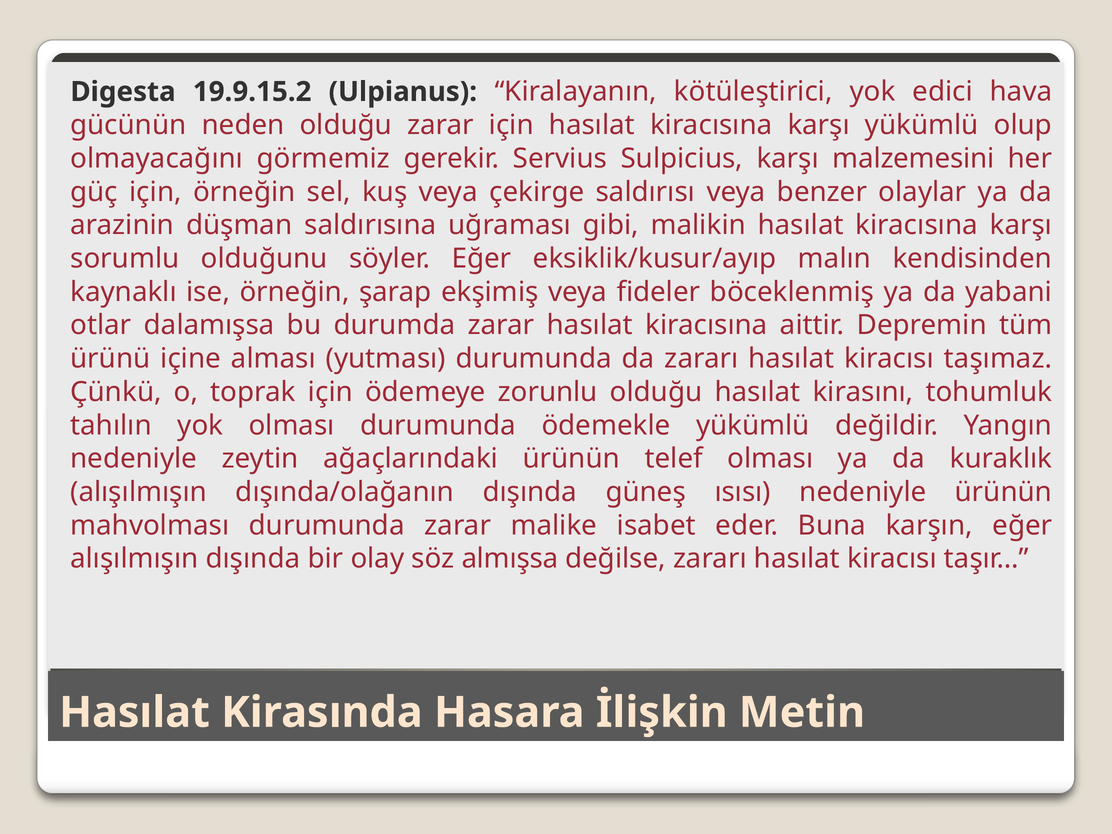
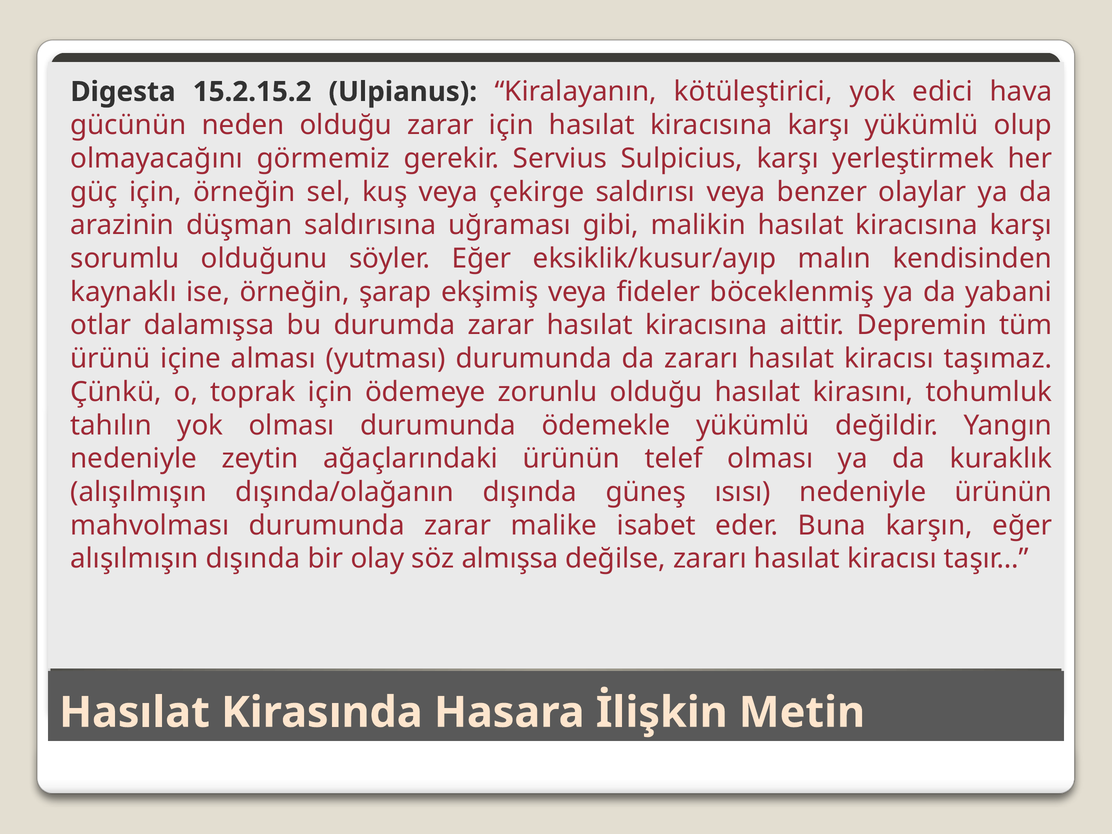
19.9.15.2: 19.9.15.2 -> 15.2.15.2 (252, 92)
malzemesini: malzemesini -> yerleştirmek (913, 159)
